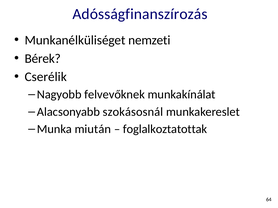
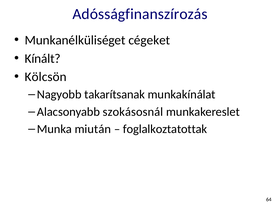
nemzeti: nemzeti -> cégeket (149, 40)
Bérek: Bérek -> Kínált (43, 59)
Cserélik: Cserélik -> Kölcsön (46, 77)
felvevőknek: felvevőknek -> takarítsanak (115, 95)
